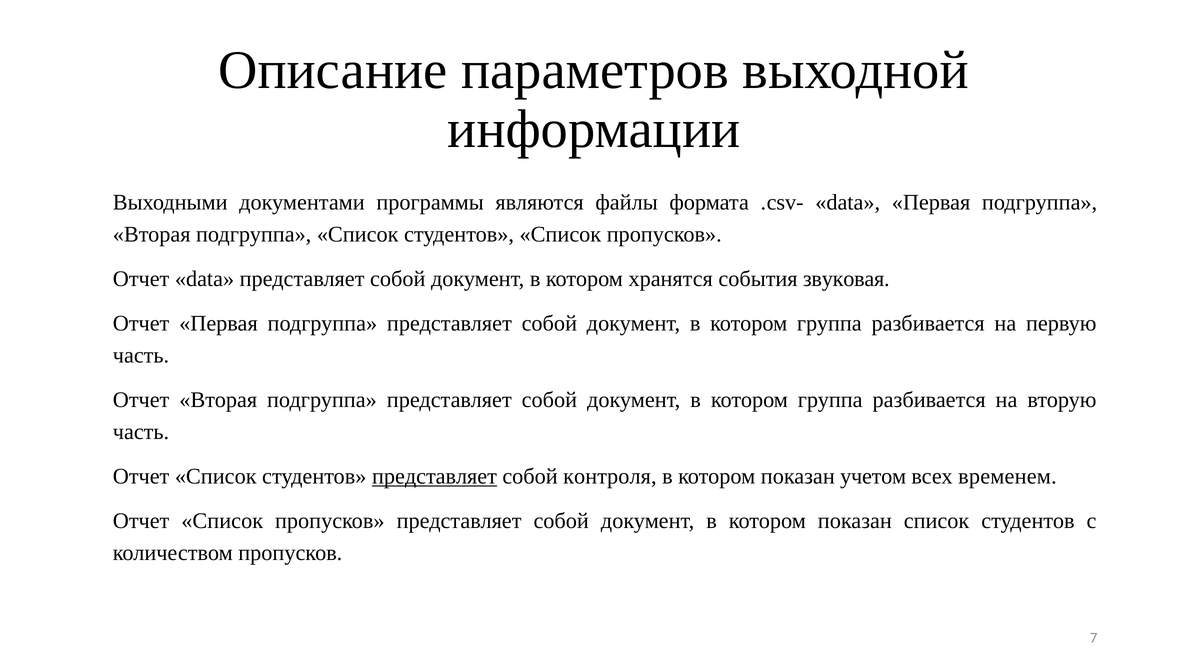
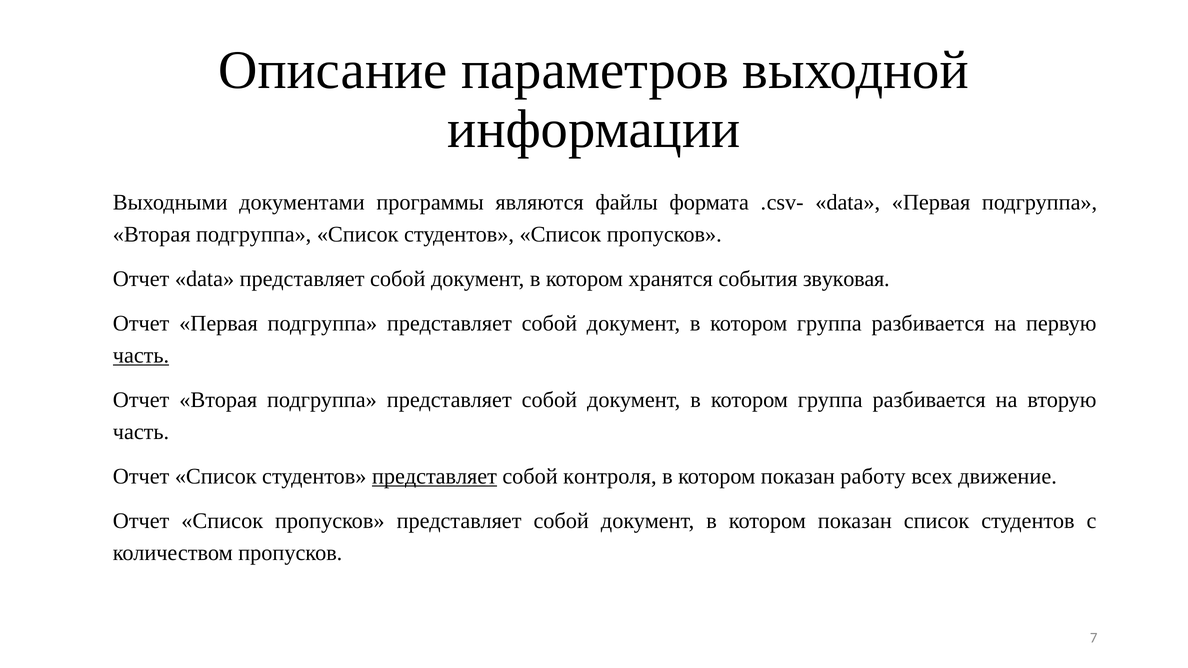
часть underline: none -> present (141, 356)
учетом: учетом -> работу (873, 477)
временем: временем -> движение (1008, 477)
